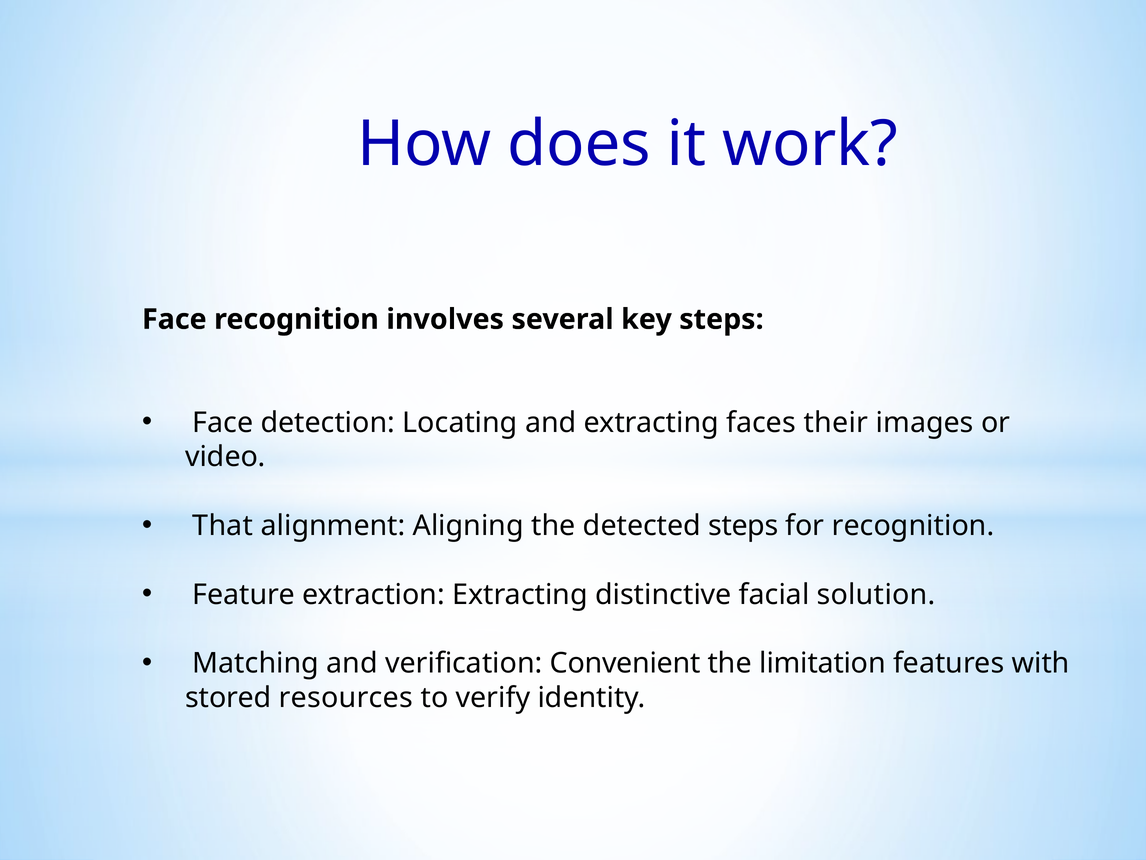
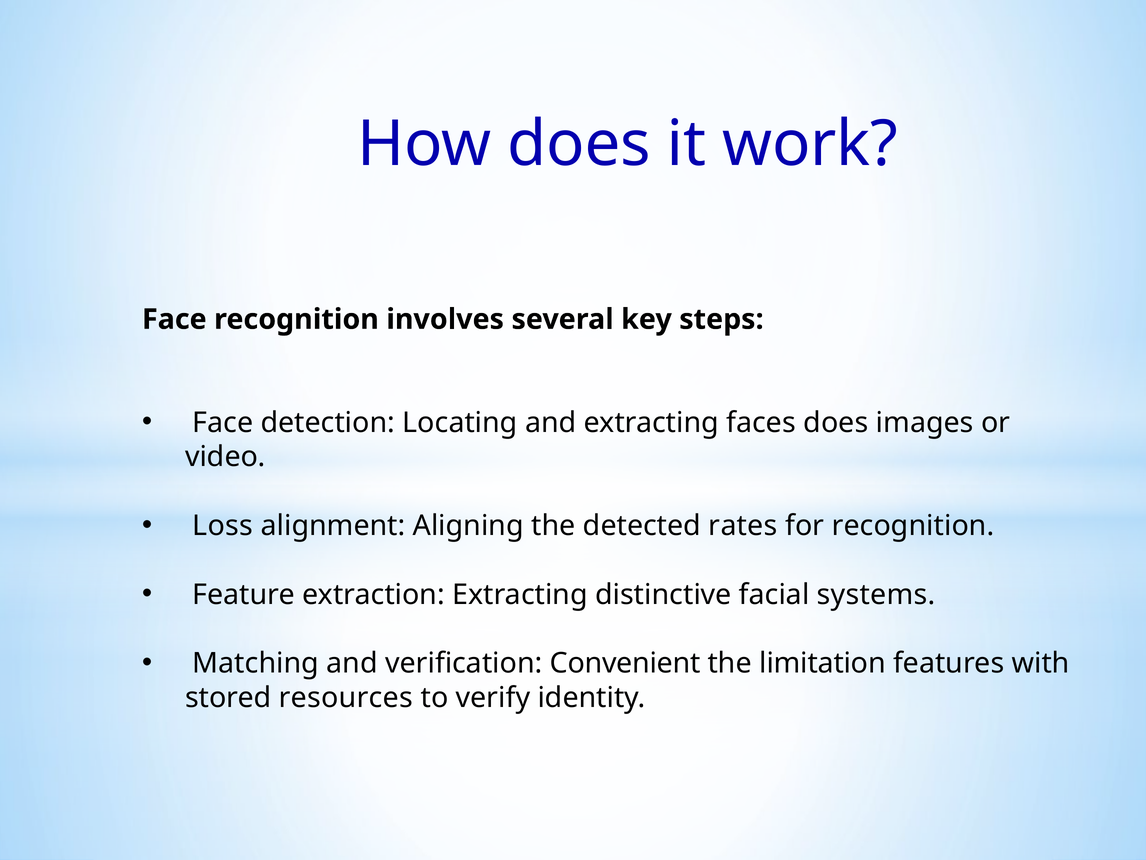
faces their: their -> does (836, 422)
That: That -> Loss (223, 525)
detected steps: steps -> rates (743, 525)
solution: solution -> systems (876, 594)
